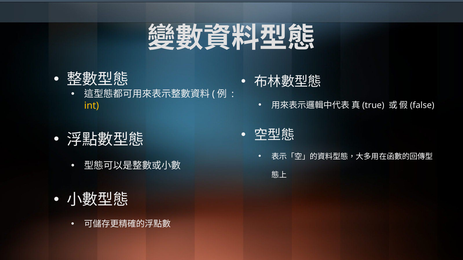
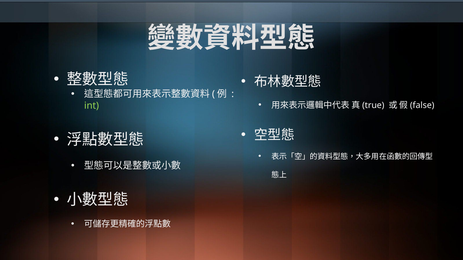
int colour: yellow -> light green (92, 106)
